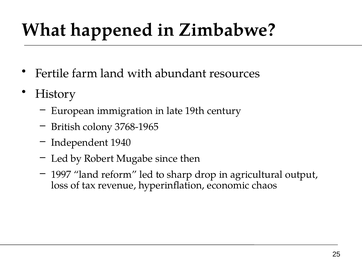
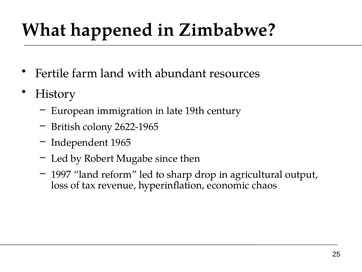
3768-1965: 3768-1965 -> 2622-1965 (137, 126)
1940: 1940 -> 1965 (121, 142)
